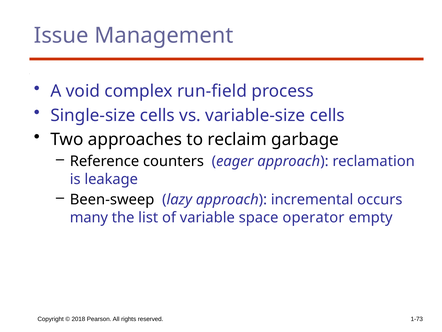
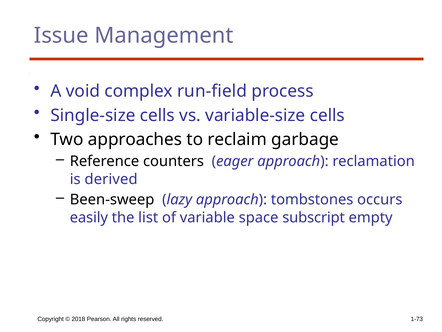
leakage: leakage -> derived (111, 179)
incremental: incremental -> tombstones (312, 199)
many: many -> easily (89, 217)
operator: operator -> subscript (314, 217)
